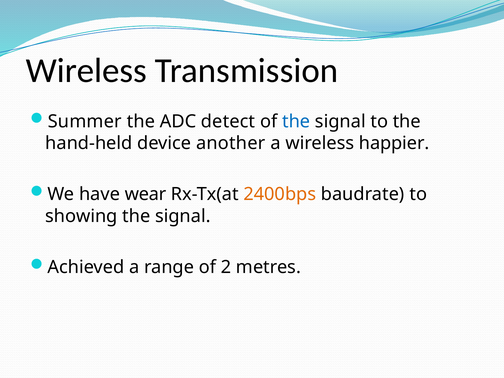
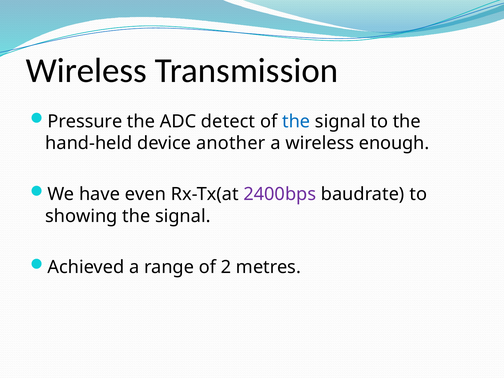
Summer: Summer -> Pressure (85, 121)
happier: happier -> enough (394, 143)
wear: wear -> even (145, 194)
2400bps colour: orange -> purple (280, 194)
